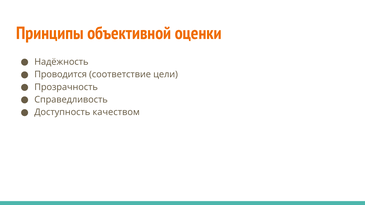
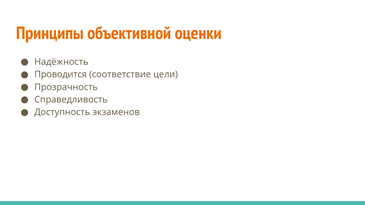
качеством: качеством -> экзаменов (116, 112)
